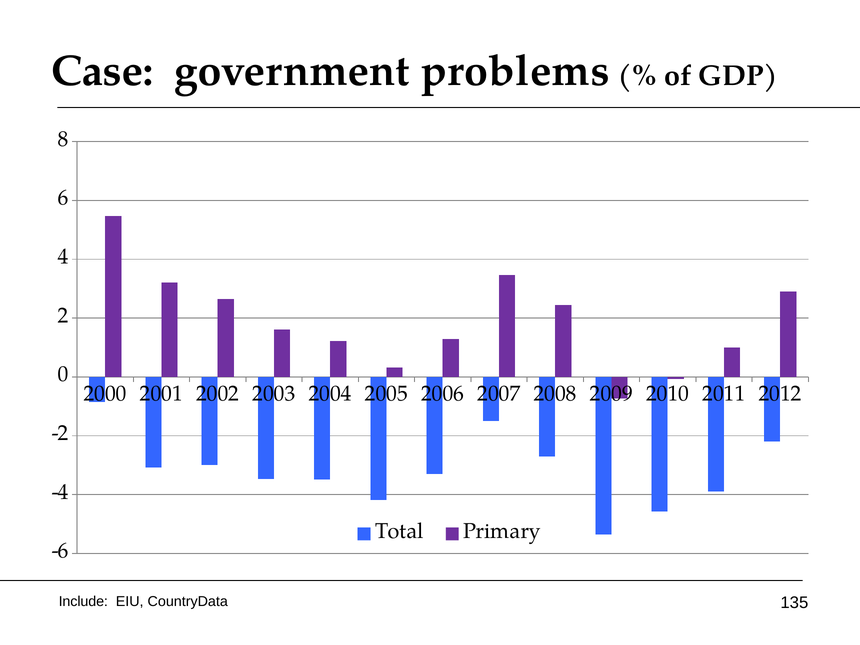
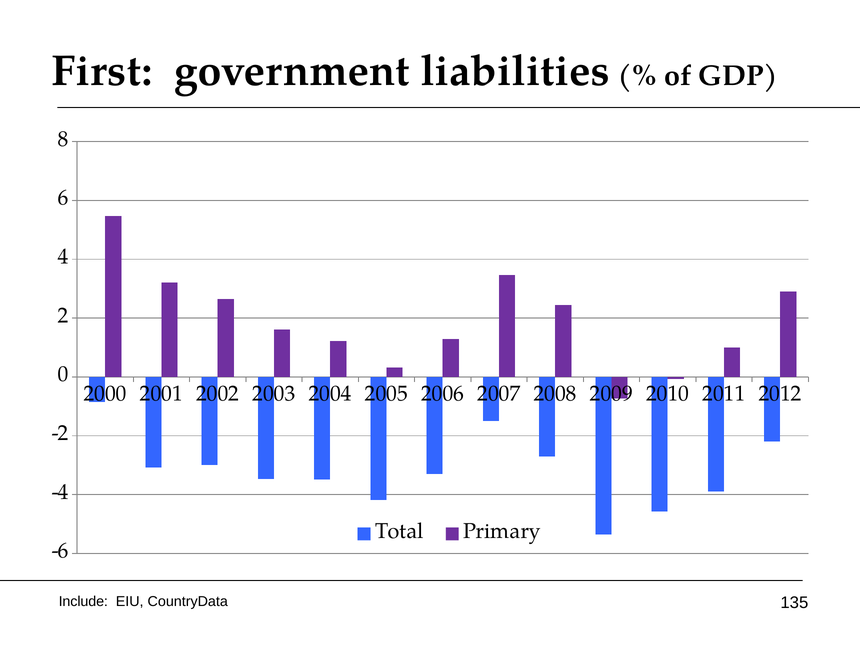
Case: Case -> First (102, 71)
problems: problems -> liabilities (515, 71)
